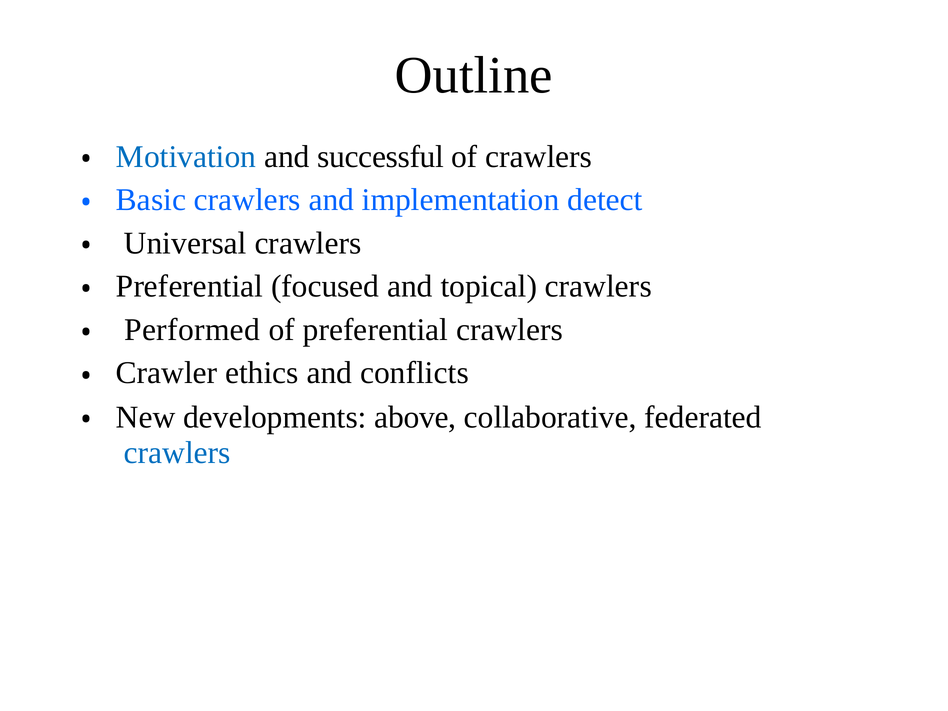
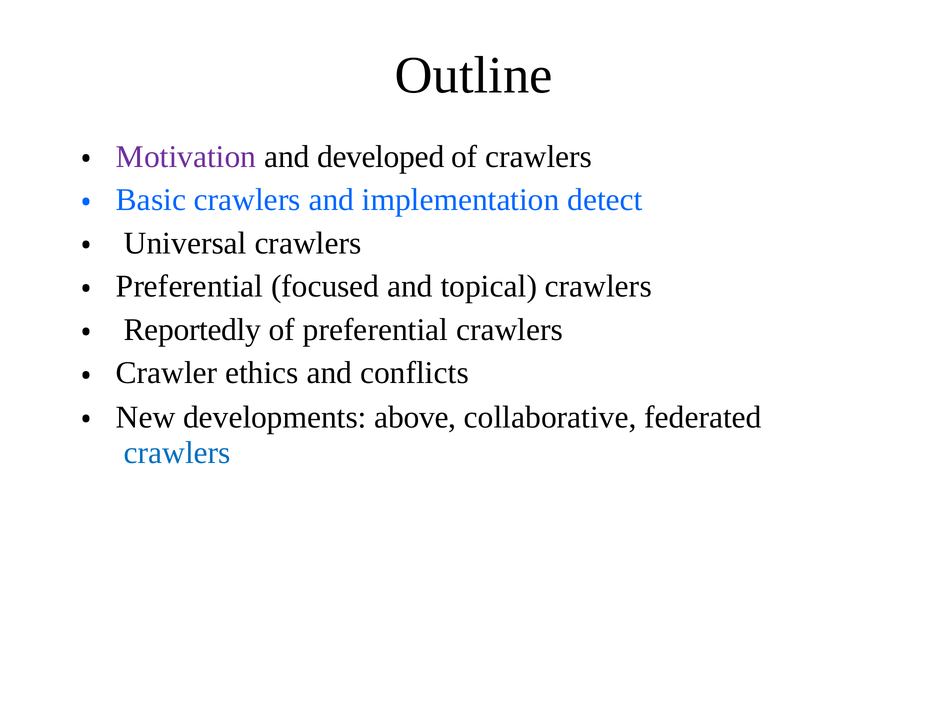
Motivation colour: blue -> purple (186, 157)
successful: successful -> developed (381, 157)
Performed: Performed -> Reportedly (192, 330)
